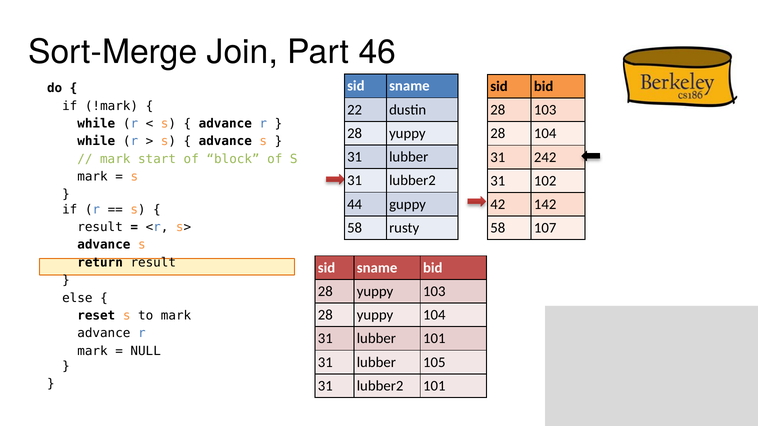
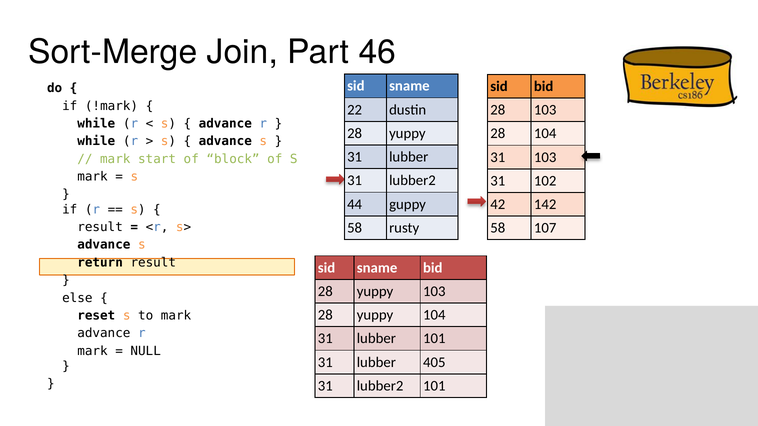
31 242: 242 -> 103 (545, 157)
105: 105 -> 405 (434, 363)
